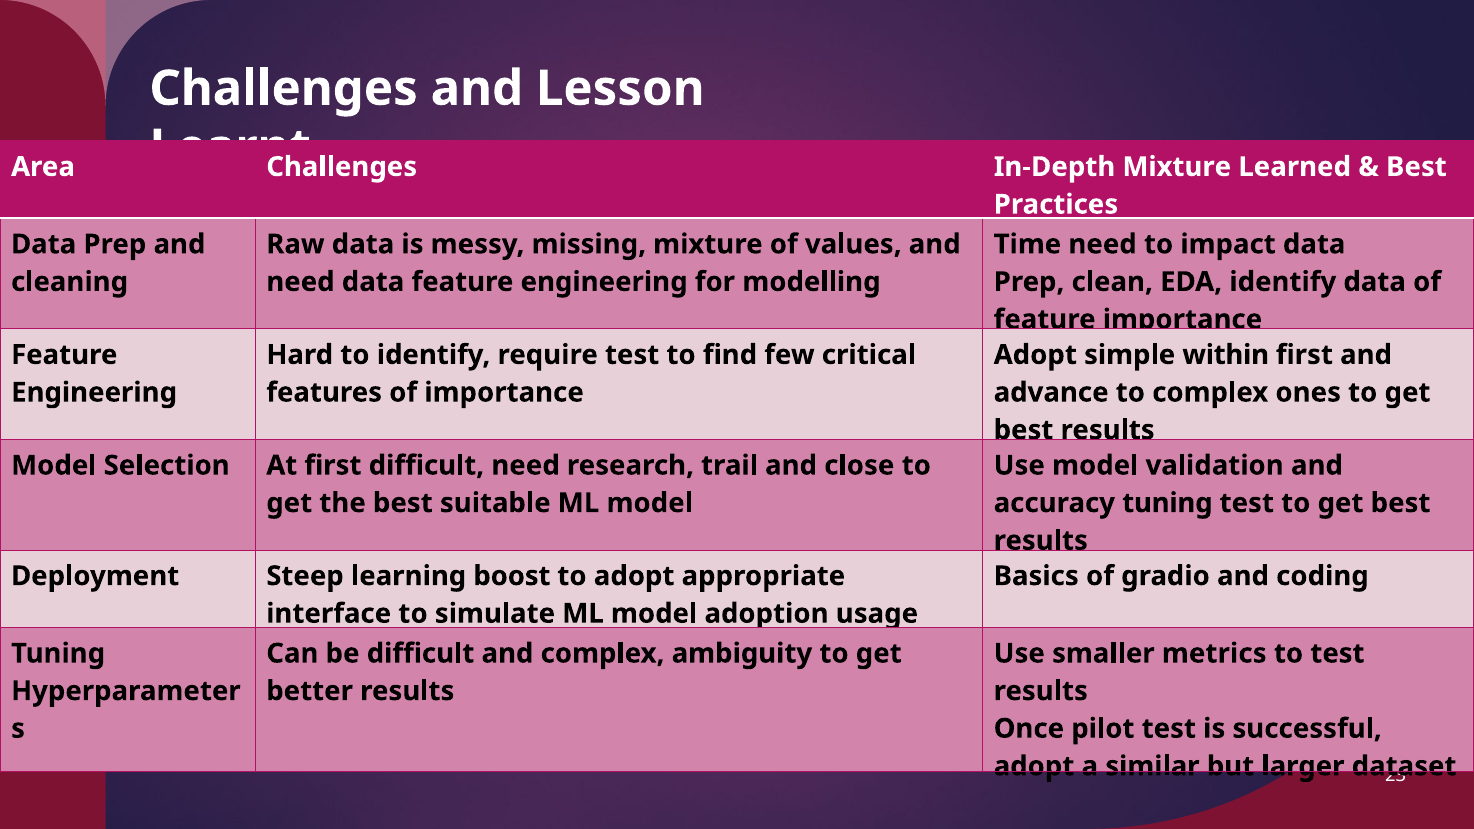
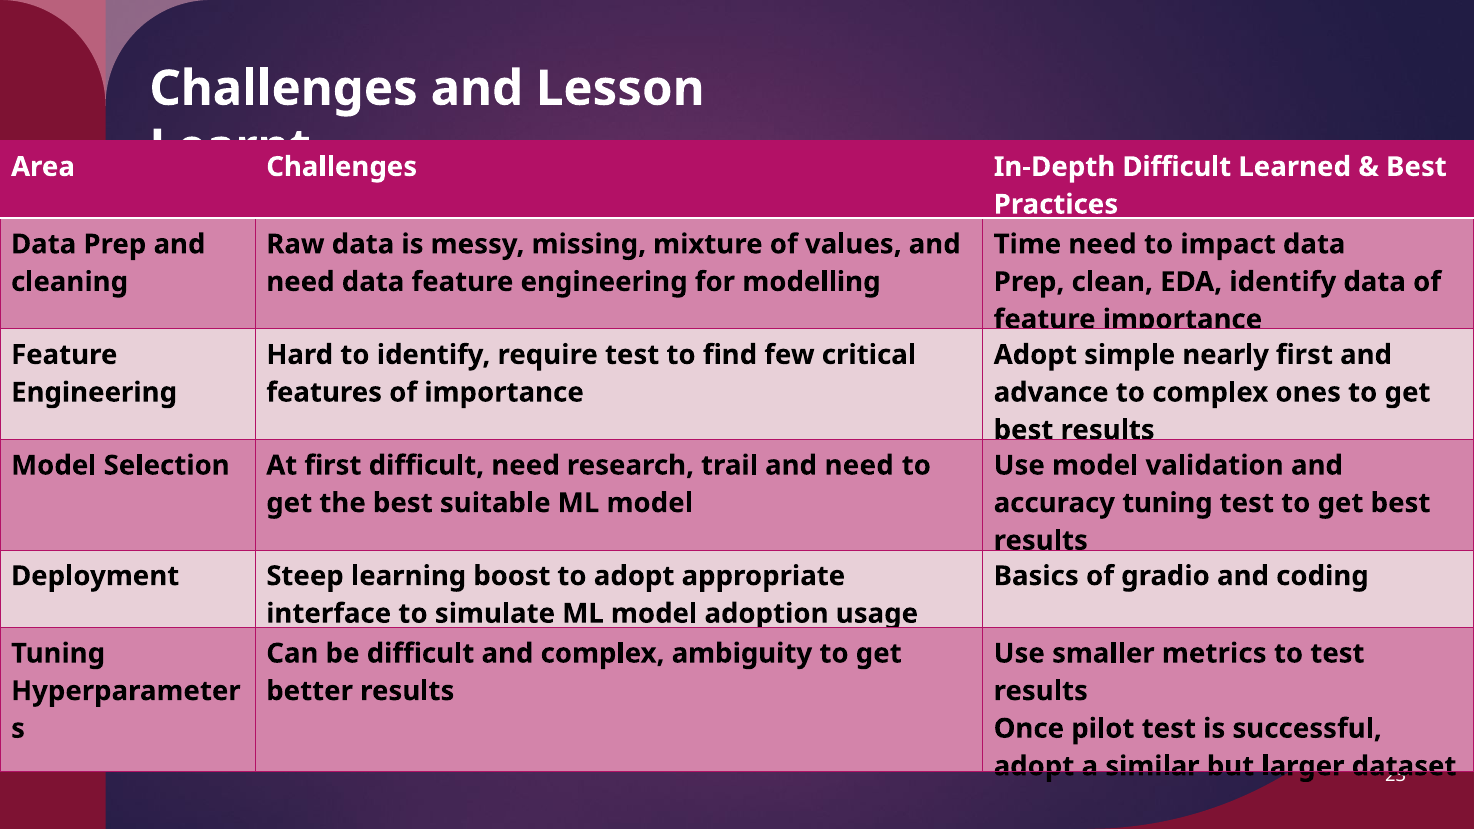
In-Depth Mixture: Mixture -> Difficult (1177, 167)
within: within -> nearly (1226, 355)
trail and close: close -> need (859, 465)
